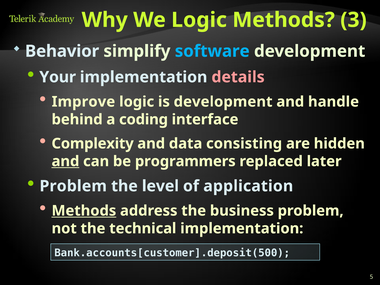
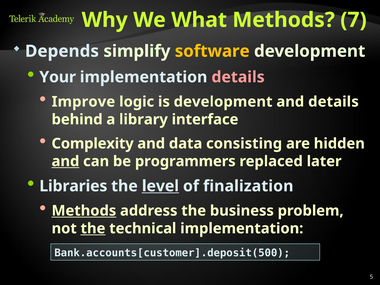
We Logic: Logic -> What (199, 20)
3: 3 -> 7 (353, 20)
Behavior: Behavior -> Depends (62, 51)
software colour: light blue -> yellow (212, 51)
and handle: handle -> details (333, 102)
coding: coding -> library (143, 119)
Problem: Problem -> Libraries (73, 186)
level underline: none -> present (160, 186)
application: application -> finalization (248, 186)
the underline: none -> present (93, 228)
